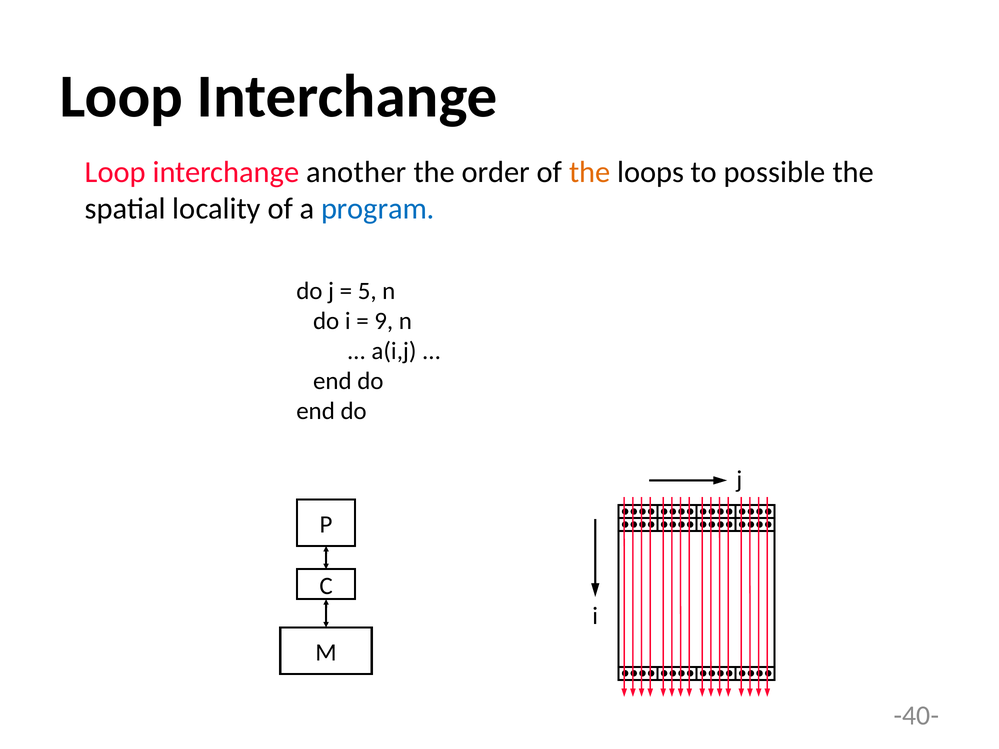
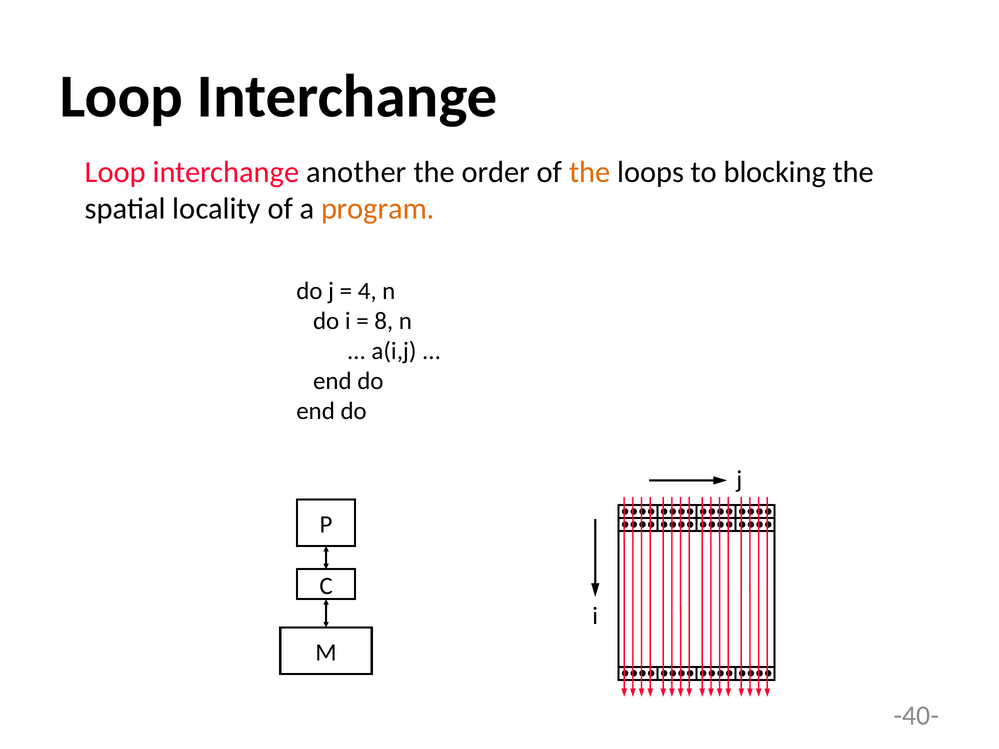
possible: possible -> blocking (775, 172)
program colour: blue -> orange (378, 209)
5: 5 -> 4 (367, 291)
9: 9 -> 8 (384, 321)
